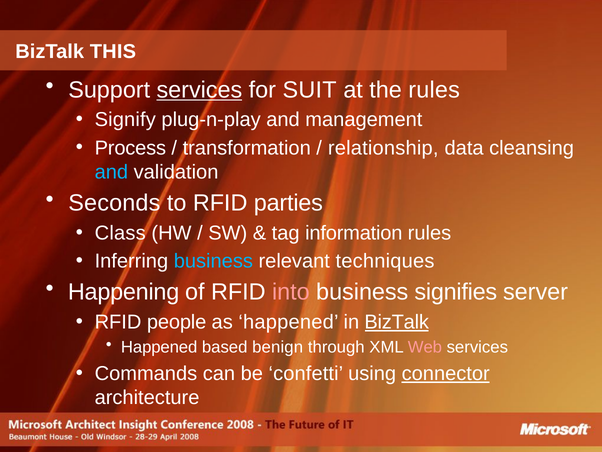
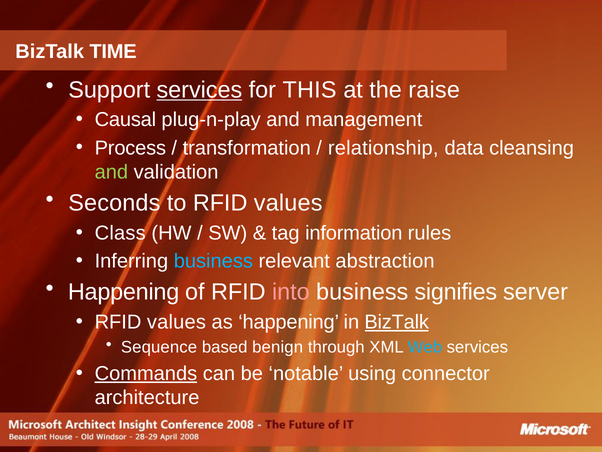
THIS: THIS -> TIME (113, 52)
SUIT: SUIT -> THIS (310, 90)
the rules: rules -> raise (434, 90)
Signify: Signify -> Causal (125, 120)
and colour: light blue -> light green (111, 172)
to RFID parties: parties -> values (288, 203)
techniques: techniques -> abstraction (385, 261)
people: people -> values (176, 322)
as happened: happened -> happening (289, 322)
Happened: Happened -> Sequence (159, 347)
Web colour: pink -> light blue (425, 347)
Commands underline: none -> present (146, 373)
confetti: confetti -> notable (306, 373)
connector underline: present -> none (446, 373)
